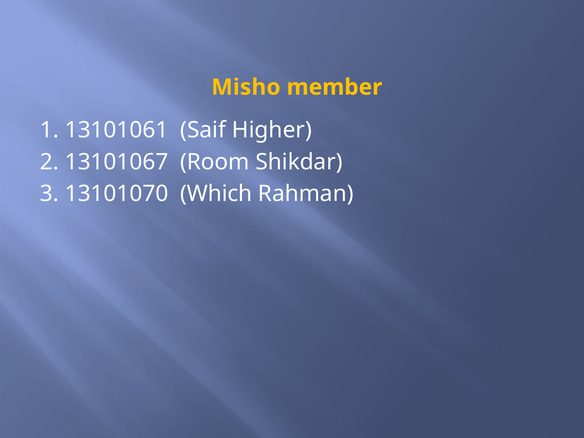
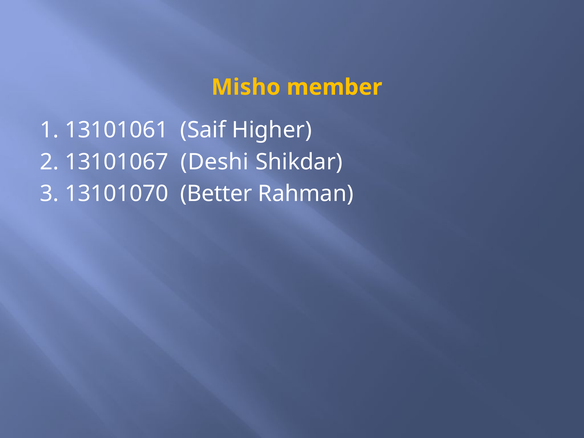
Room: Room -> Deshi (215, 162)
Which: Which -> Better (216, 194)
